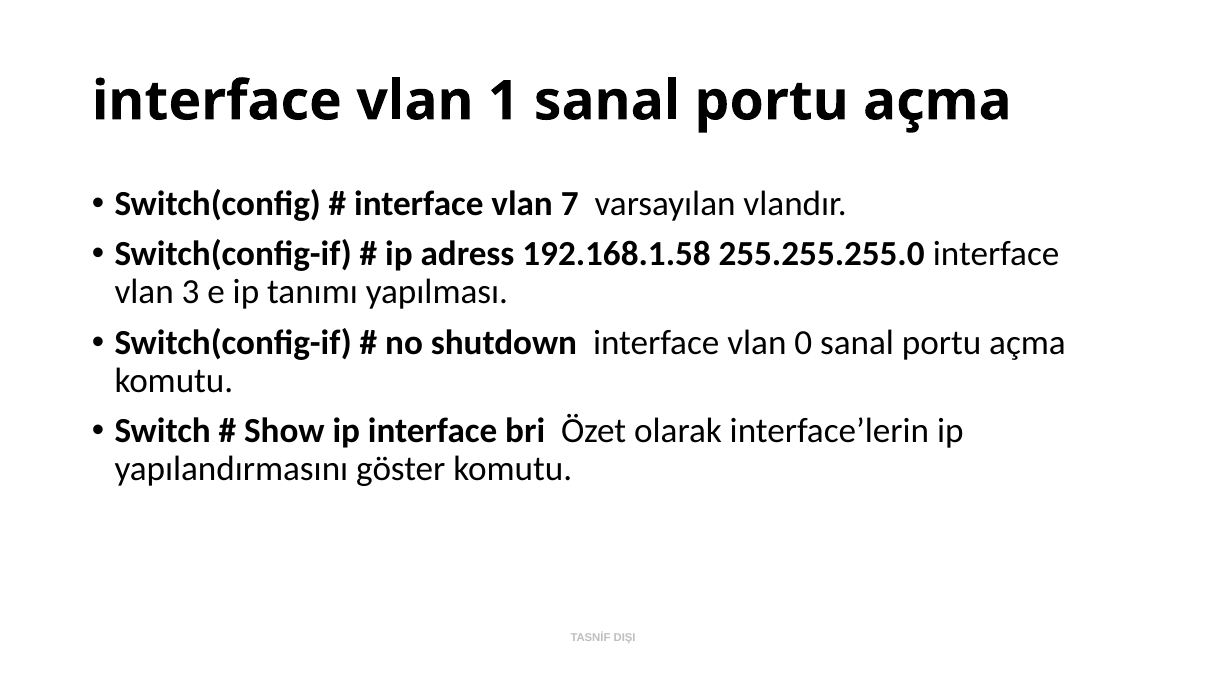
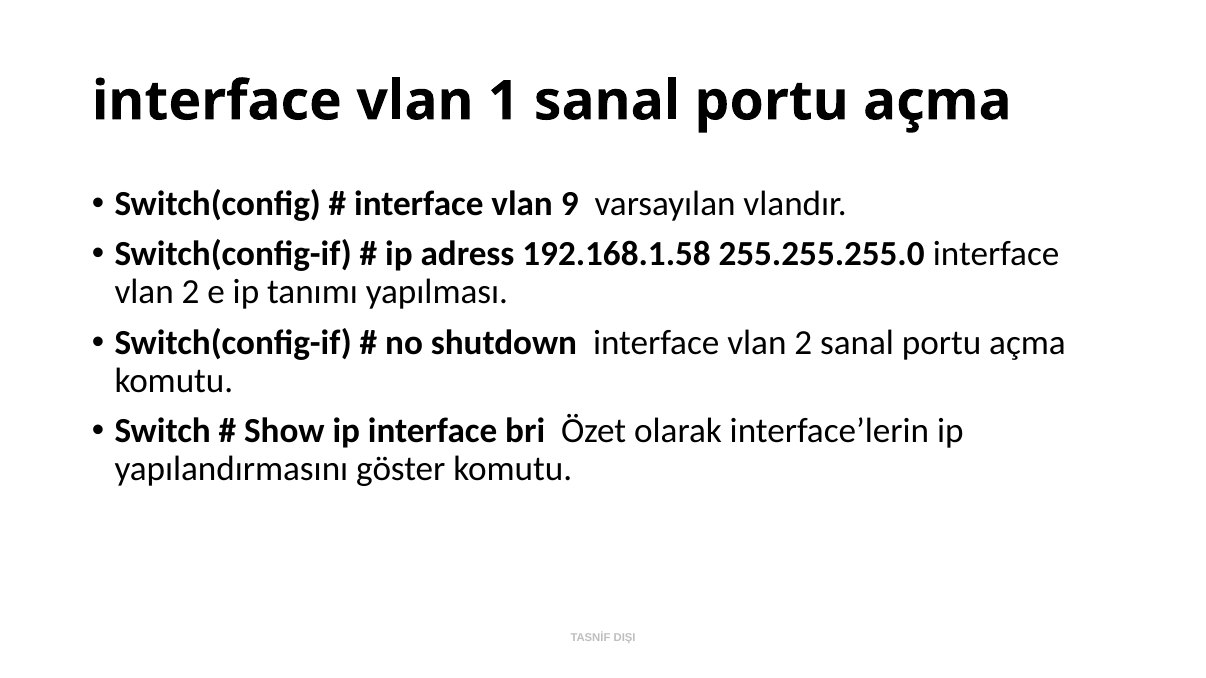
7: 7 -> 9 (570, 204)
3: 3 -> 2 (191, 292)
shutdown interface vlan 0: 0 -> 2 (803, 343)
